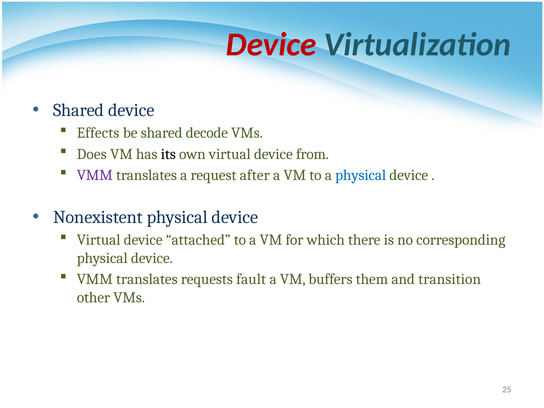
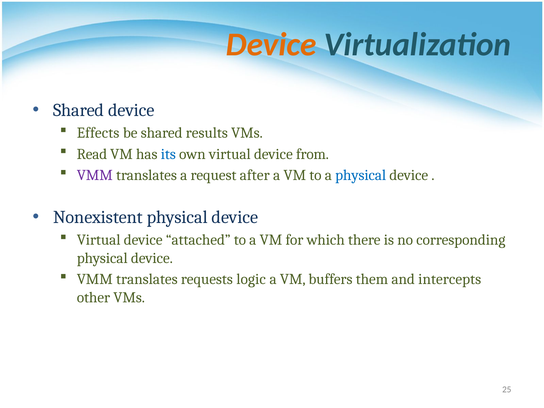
Device colour: red -> orange (271, 44)
decode: decode -> results (207, 133)
Does: Does -> Read (92, 154)
its colour: black -> blue (168, 154)
fault: fault -> logic (251, 279)
transition: transition -> intercepts (450, 279)
